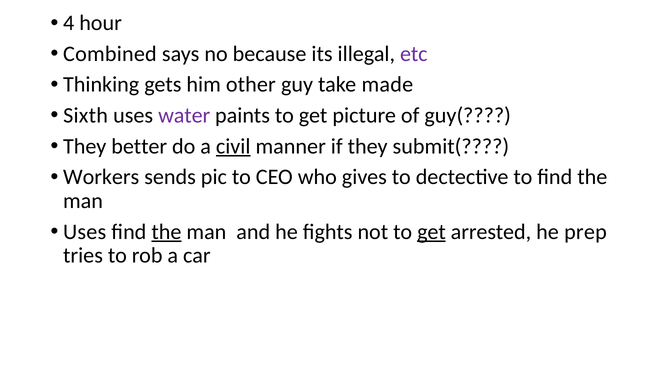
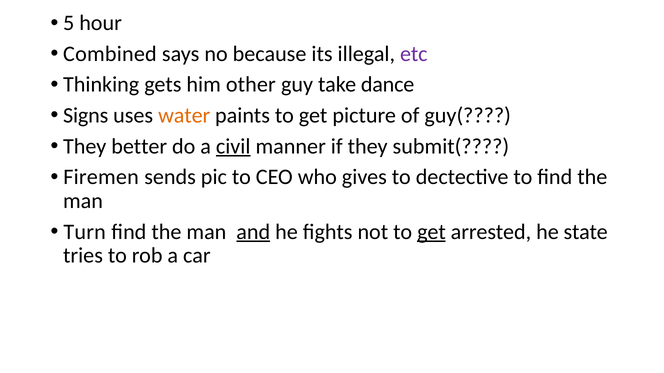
4: 4 -> 5 (69, 23)
made: made -> dance (388, 85)
Sixth: Sixth -> Signs (86, 116)
water colour: purple -> orange (184, 116)
Workers: Workers -> Firemen (101, 177)
Uses: Uses -> Turn (85, 232)
the underline: present -> none (166, 232)
and underline: none -> present (253, 232)
prep: prep -> state (586, 232)
